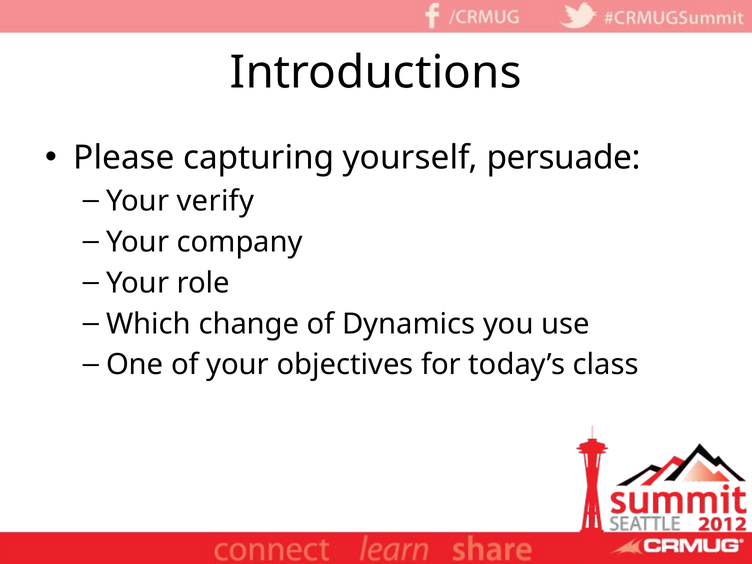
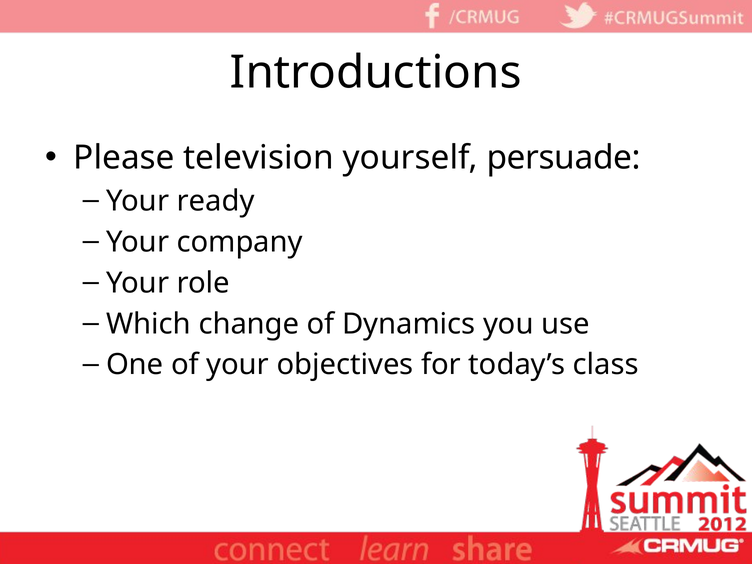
capturing: capturing -> television (259, 158)
verify: verify -> ready (216, 201)
